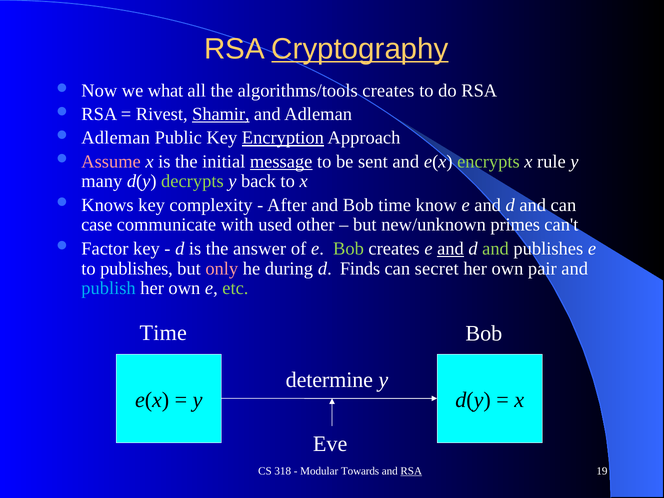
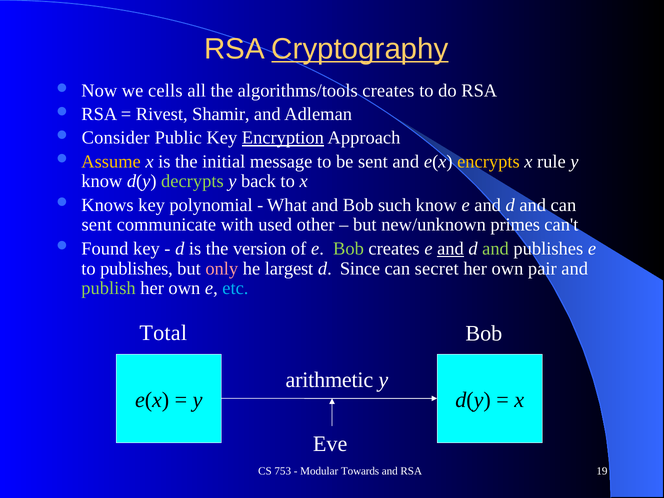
what: what -> cells (165, 91)
Shamir underline: present -> none (221, 114)
Adleman: Adleman -> Consider (116, 138)
Assume colour: pink -> yellow (111, 161)
message underline: present -> none (281, 161)
encrypts colour: light green -> yellow (488, 161)
many: many -> know (102, 181)
complexity: complexity -> polynomial (211, 205)
After: After -> What (287, 205)
Bob time: time -> such (395, 205)
case: case -> sent (97, 225)
Factor: Factor -> Found (105, 249)
answer: answer -> version (260, 249)
during: during -> largest (289, 268)
Finds: Finds -> Since (360, 268)
publish colour: light blue -> light green (109, 288)
etc colour: light green -> light blue (235, 288)
Time: Time -> Total (163, 333)
determine: determine -> arithmetic (329, 380)
318: 318 -> 753 (283, 471)
RSA underline: present -> none (411, 471)
